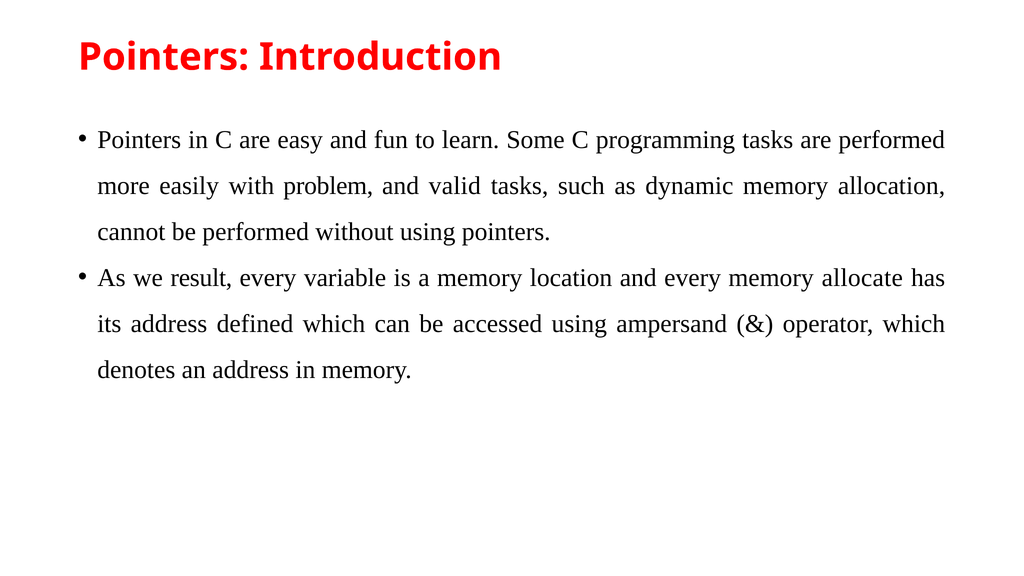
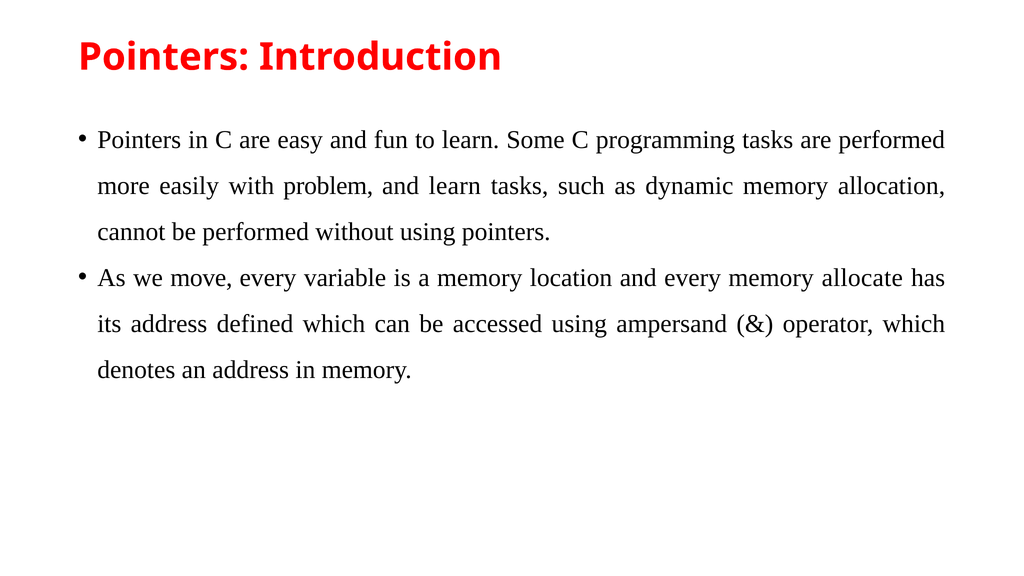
and valid: valid -> learn (455, 186)
result: result -> move (201, 278)
